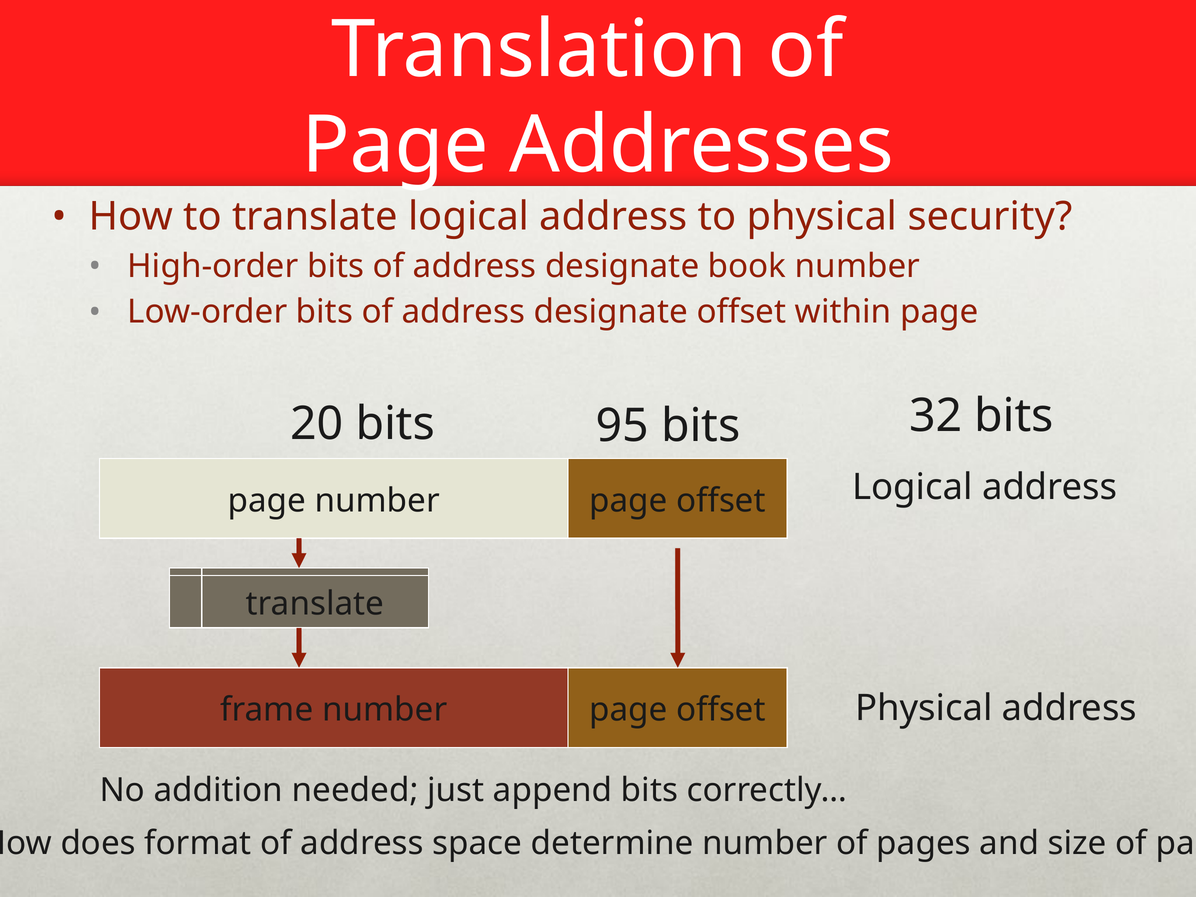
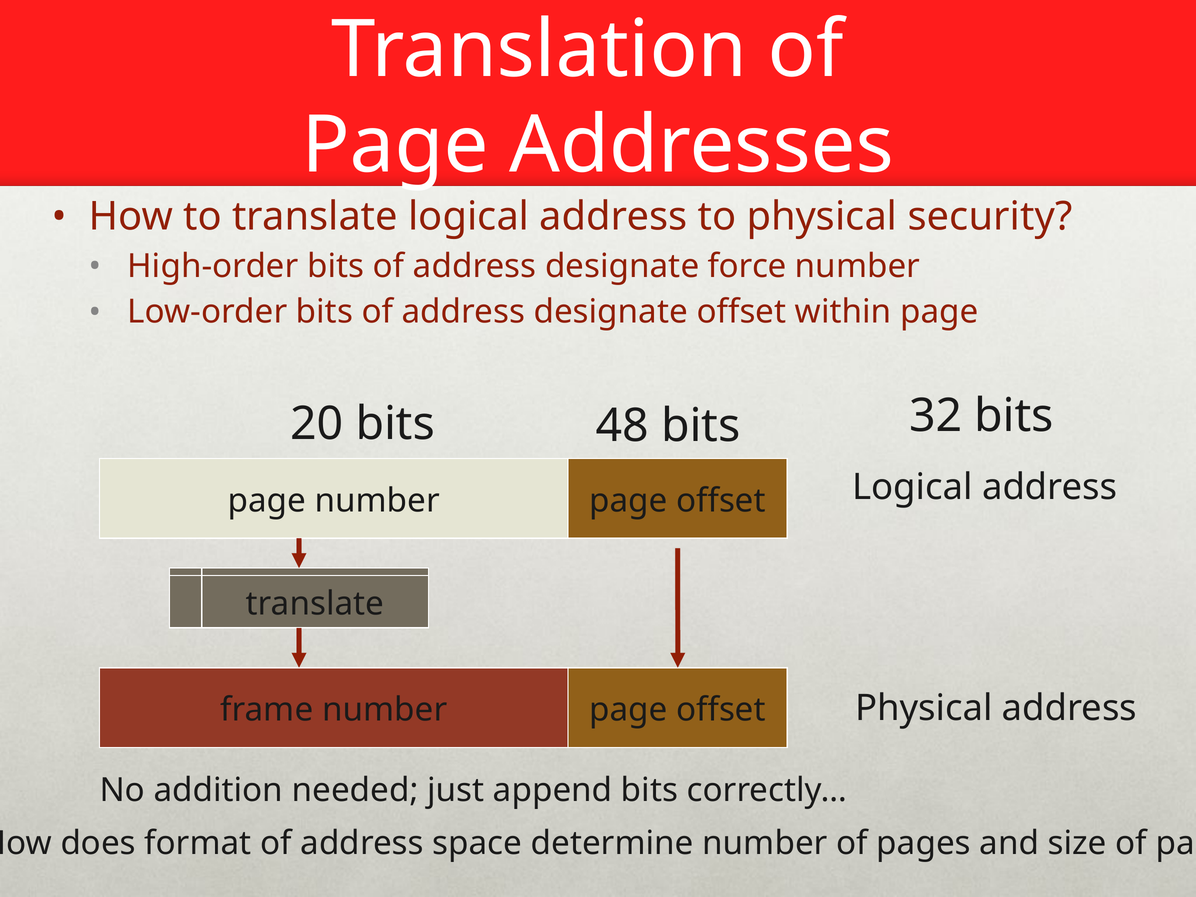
book: book -> force (747, 266)
95: 95 -> 48 (622, 426)
